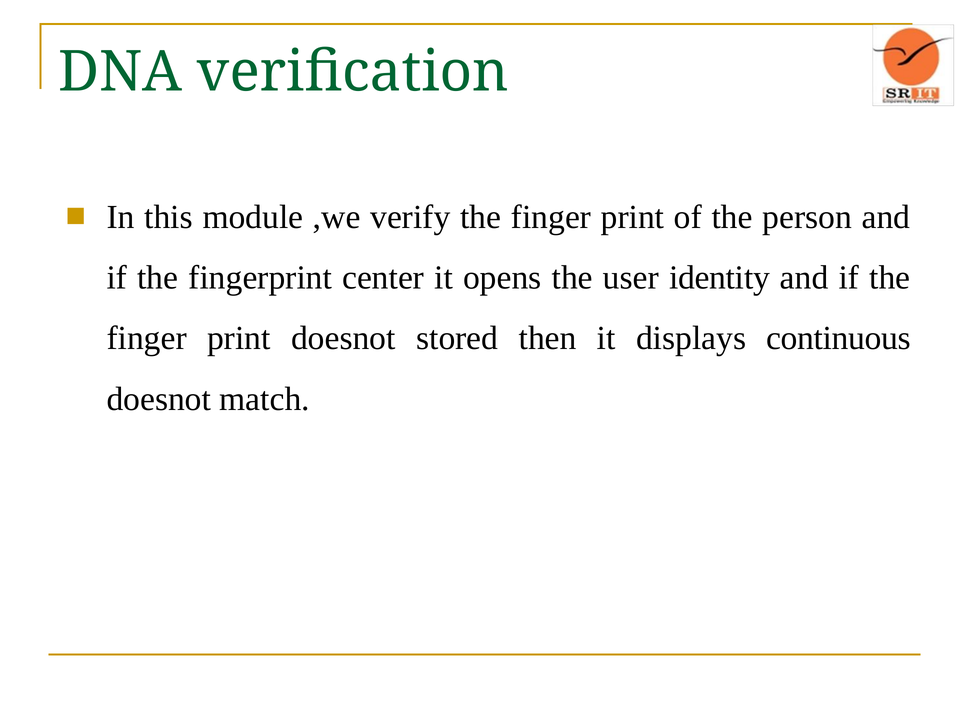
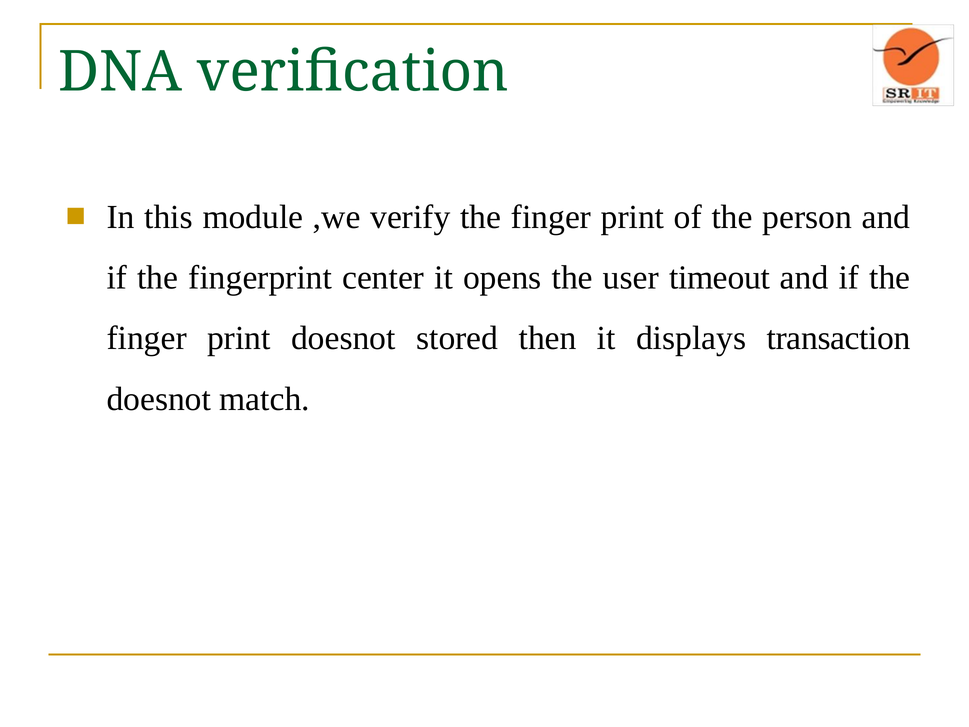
identity: identity -> timeout (719, 278)
continuous: continuous -> transaction (839, 338)
